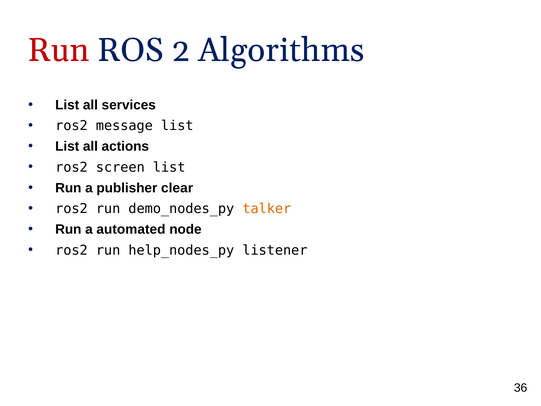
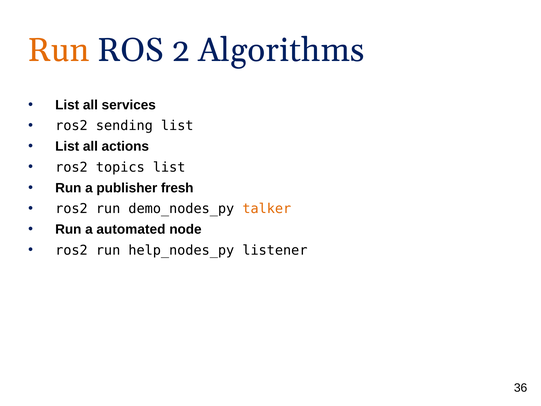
Run colour: red -> orange (59, 50)
message: message -> sending (124, 126)
screen: screen -> topics (120, 167)
clear: clear -> fresh (177, 188)
